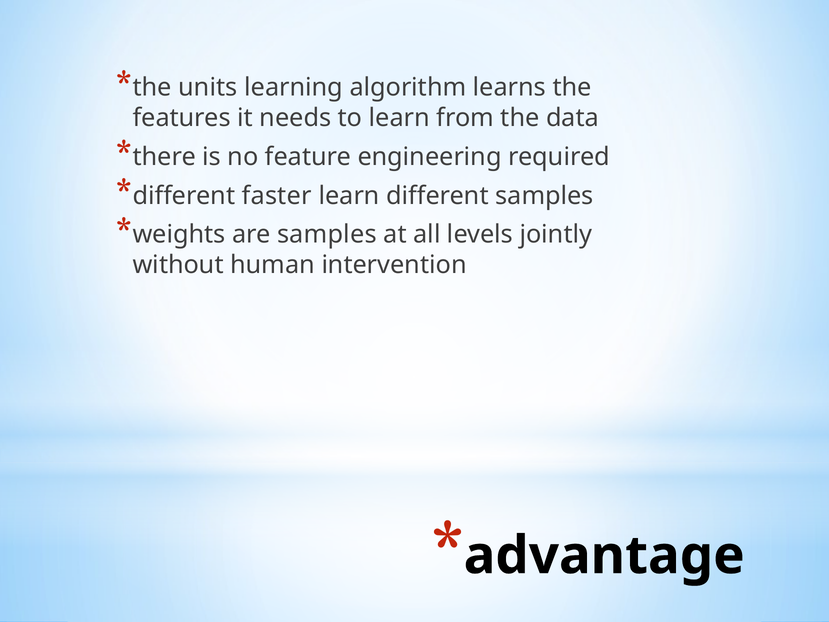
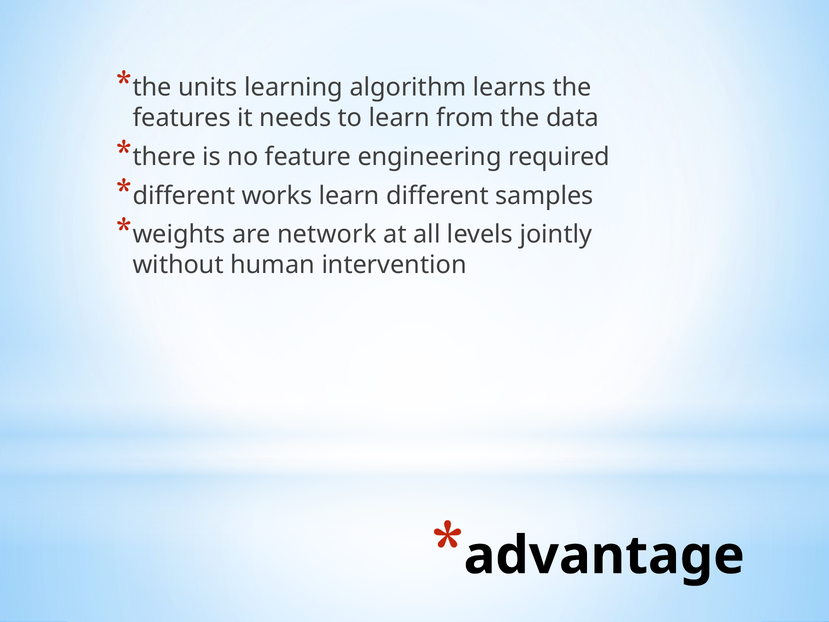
faster: faster -> works (277, 196)
are samples: samples -> network (327, 235)
